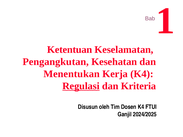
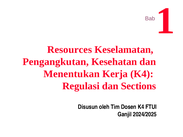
Ketentuan: Ketentuan -> Resources (70, 50)
Regulasi underline: present -> none (81, 86)
Kriteria: Kriteria -> Sections (139, 86)
